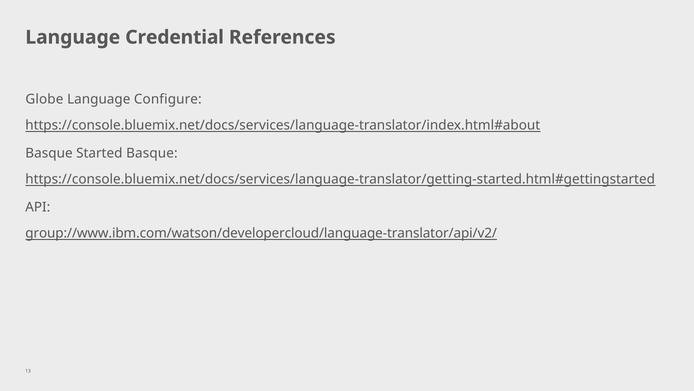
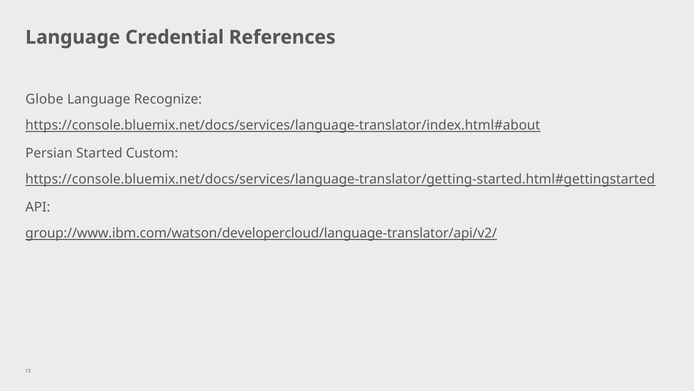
Configure: Configure -> Recognize (168, 99)
Basque: Basque -> Persian (49, 153)
Started Basque: Basque -> Custom (152, 153)
